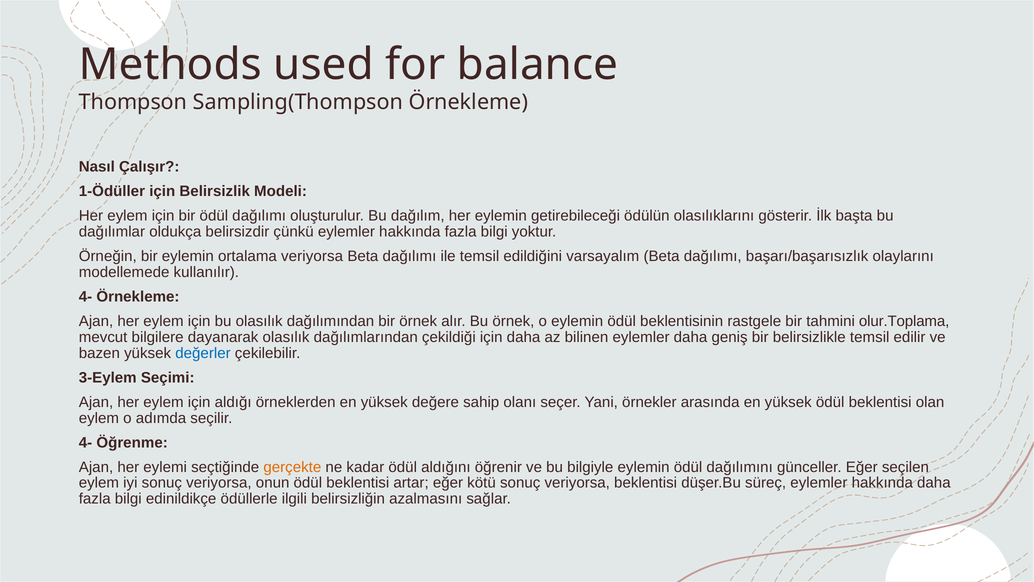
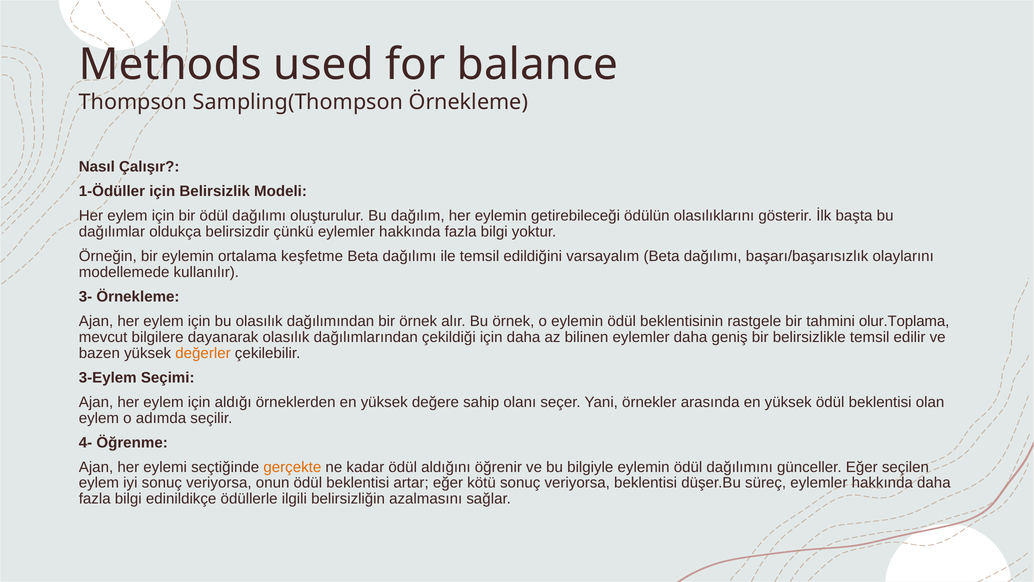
ortalama veriyorsa: veriyorsa -> keşfetme (312, 256)
4-: 4- -> 3- (86, 296)
değerler colour: blue -> orange (203, 353)
